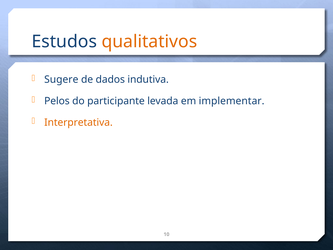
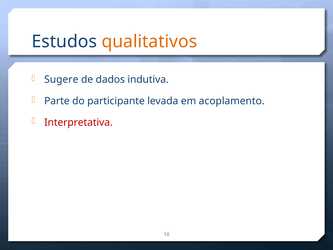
Pelos: Pelos -> Parte (57, 101)
implementar: implementar -> acoplamento (232, 101)
Interpretativa colour: orange -> red (78, 122)
